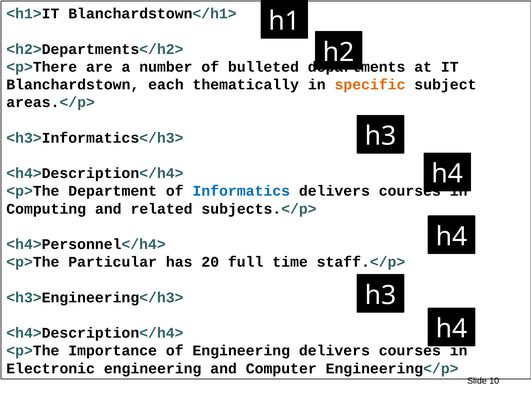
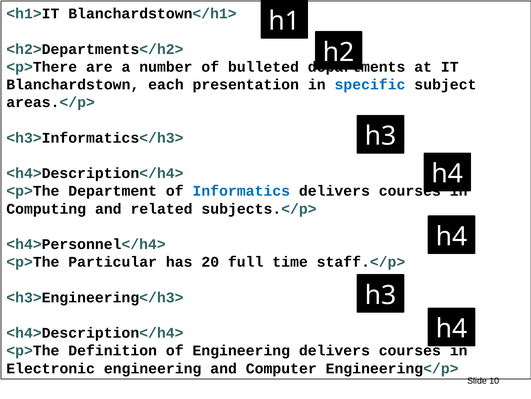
thematically: thematically -> presentation (246, 84)
specific colour: orange -> blue (370, 84)
Importance: Importance -> Definition (113, 350)
